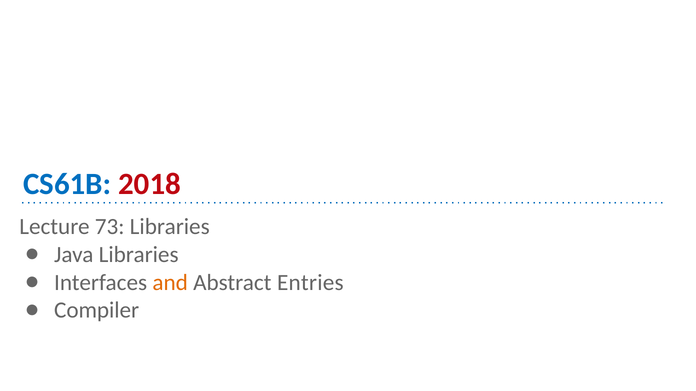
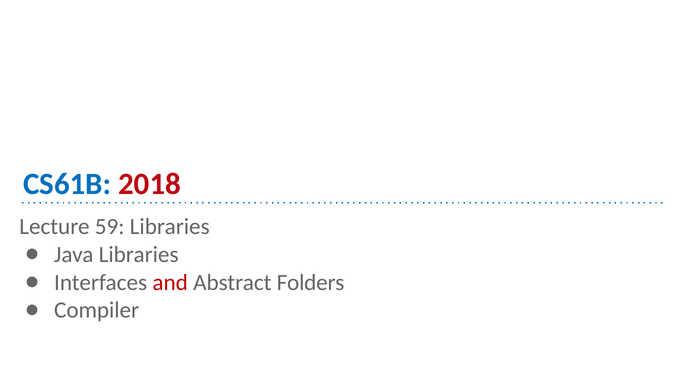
73: 73 -> 59 (110, 227)
and colour: orange -> red (170, 283)
Entries: Entries -> Folders (311, 283)
